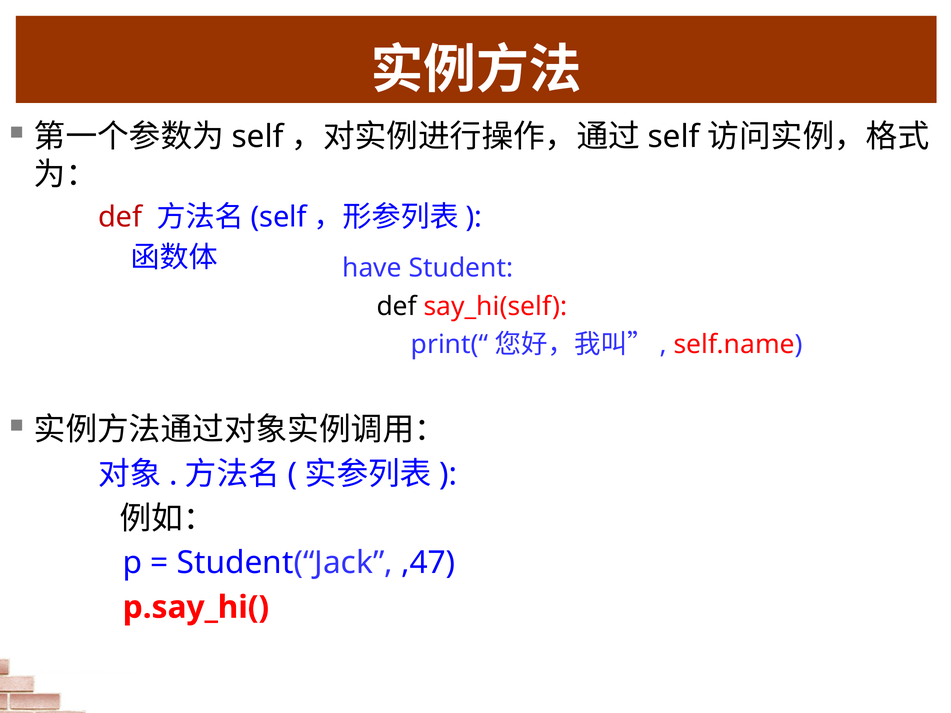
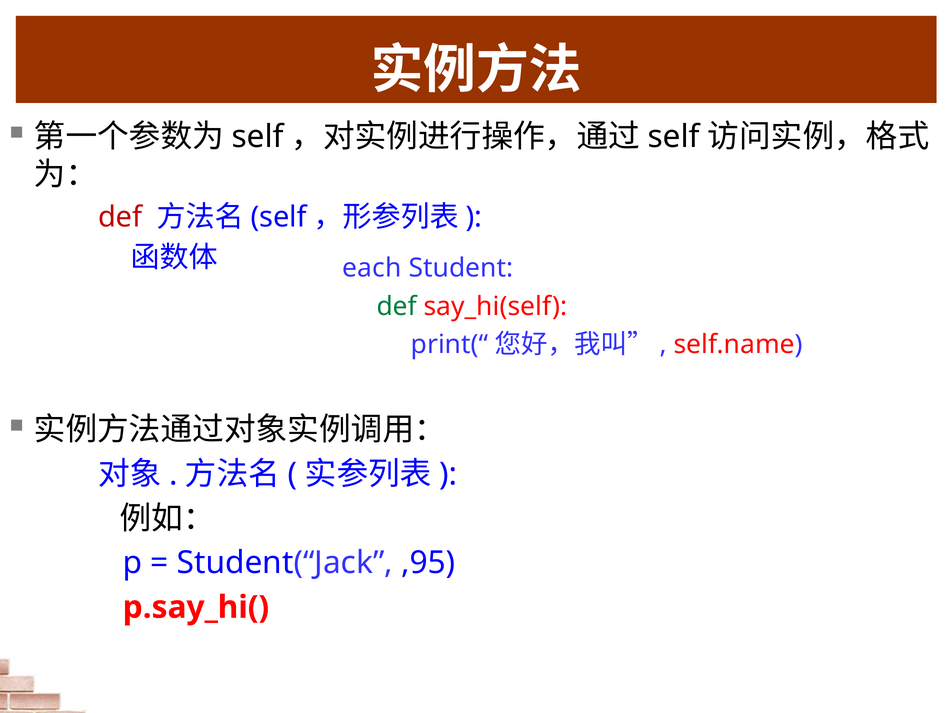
have: have -> each (372, 268)
def colour: black -> green (397, 306)
,47: ,47 -> ,95 (428, 563)
